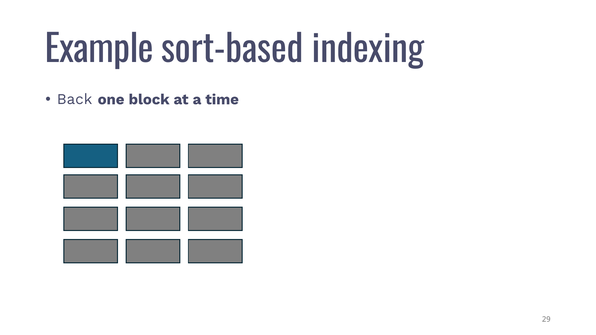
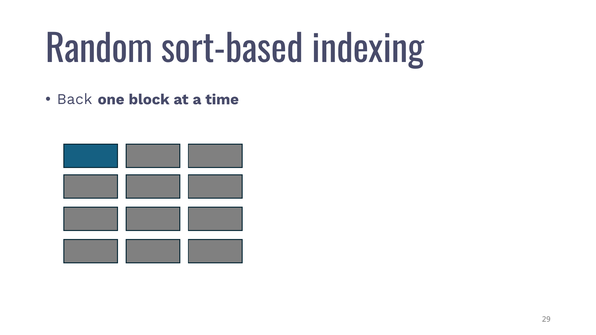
Example: Example -> Random (99, 50)
